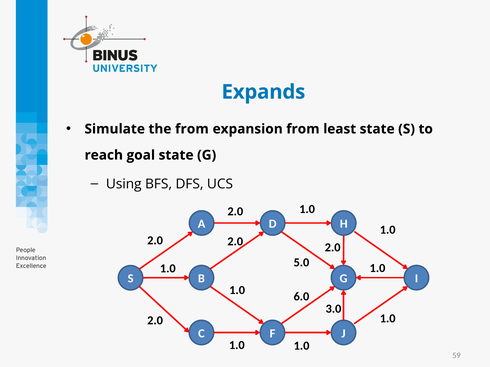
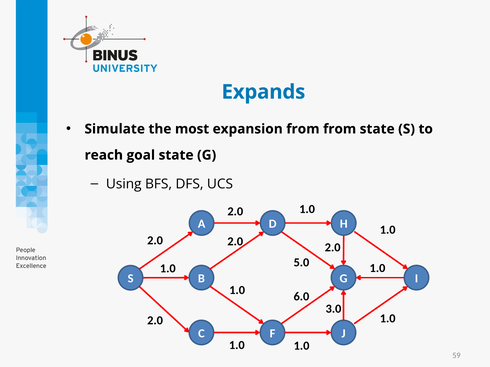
the from: from -> most (192, 129)
from least: least -> from (340, 129)
